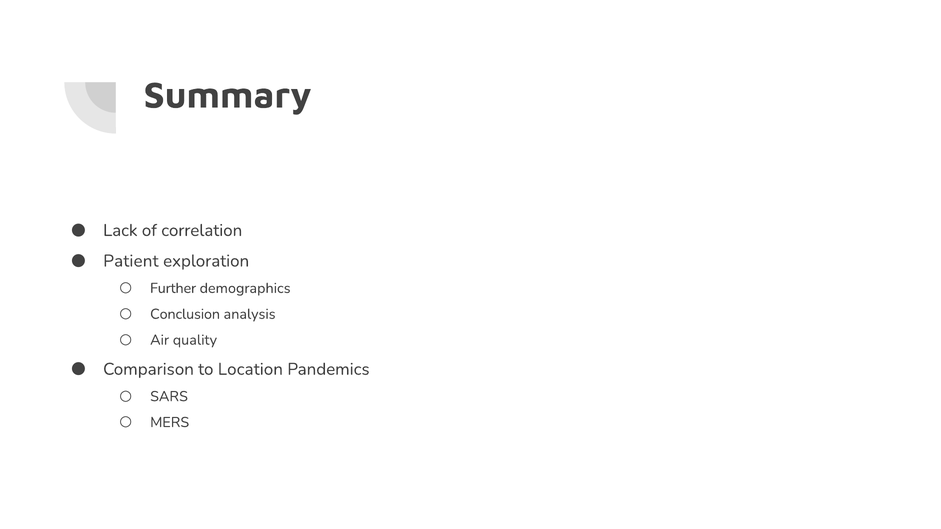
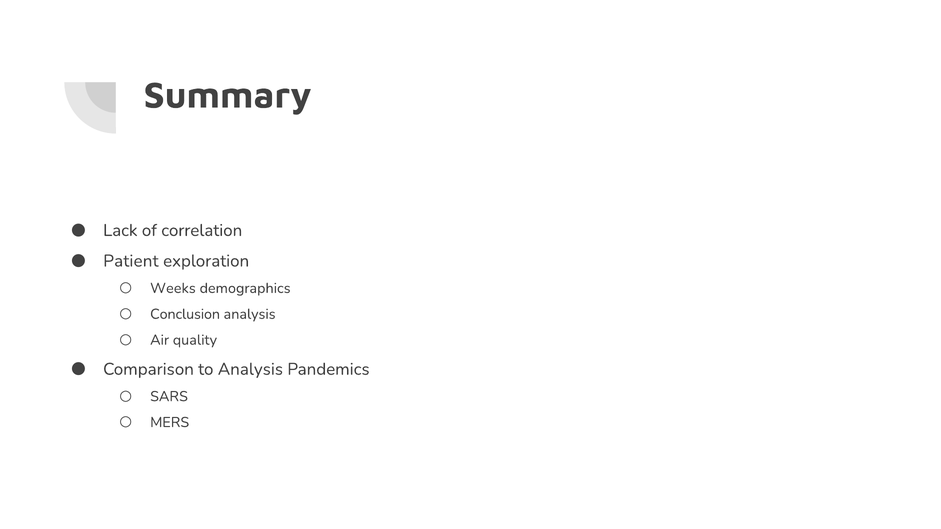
Further: Further -> Weeks (173, 288)
to Location: Location -> Analysis (250, 369)
